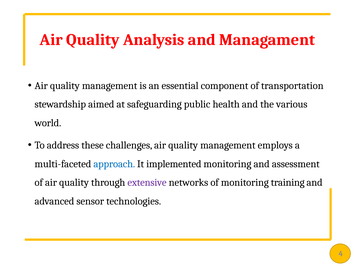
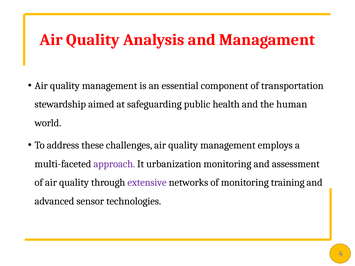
various: various -> human (292, 104)
approach colour: blue -> purple (114, 164)
implemented: implemented -> urbanization (174, 164)
